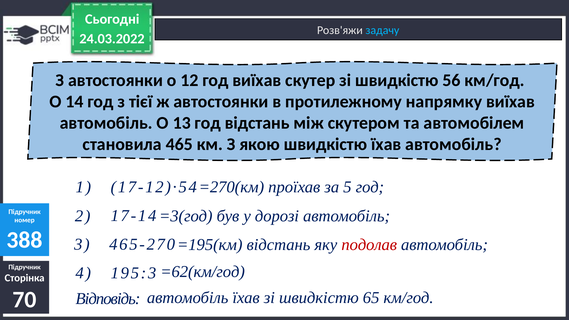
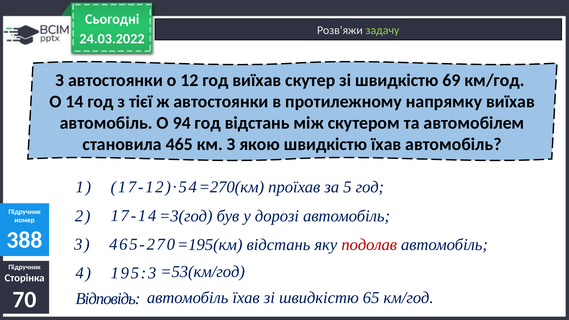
задачу colour: light blue -> light green (382, 30)
56: 56 -> 69 (452, 80)
13: 13 -> 94 (182, 123)
=62(км/год: =62(км/год -> =53(км/год (203, 272)
